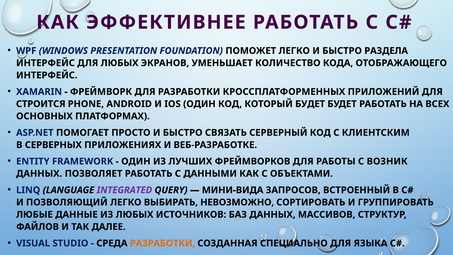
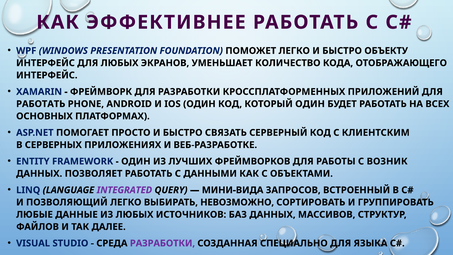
РАЗДЕЛА: РАЗДЕЛА -> ОБЪЕКТУ (386, 51)
СТРОИТСЯ: СТРОИТСЯ -> РАБОТАТЬ (41, 104)
КОТОРЫЙ БУДЕТ: БУДЕТ -> ОДИН (310, 104)
РАЗРАБОТКИ colour: orange -> purple (162, 243)
